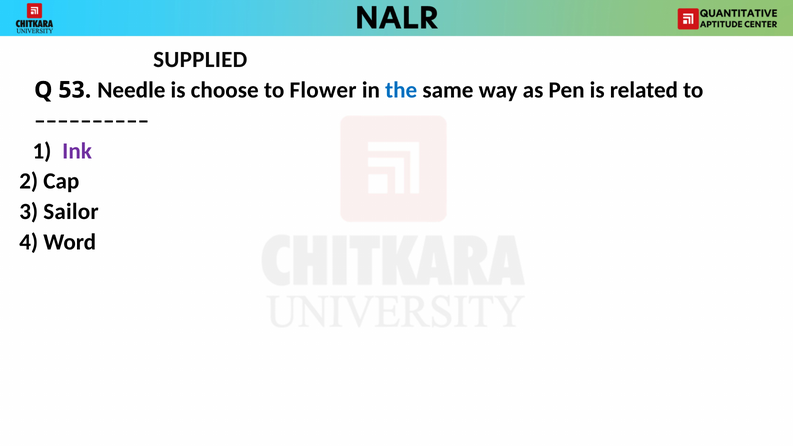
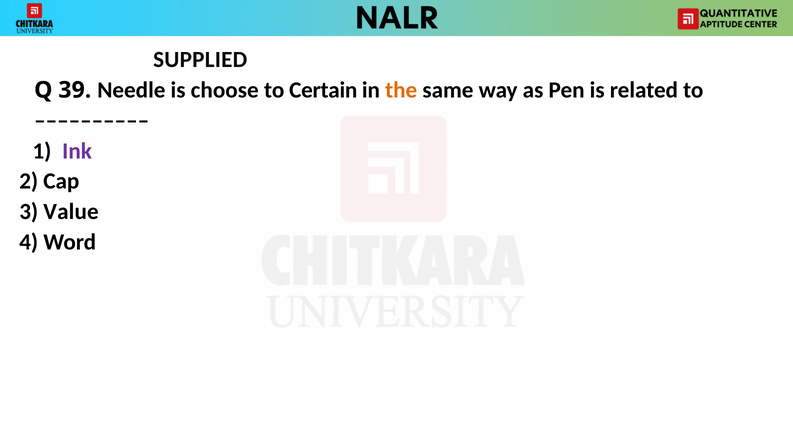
53: 53 -> 39 (75, 90)
Flower: Flower -> Certain (323, 90)
the colour: blue -> orange (401, 90)
Sailor: Sailor -> Value (71, 212)
